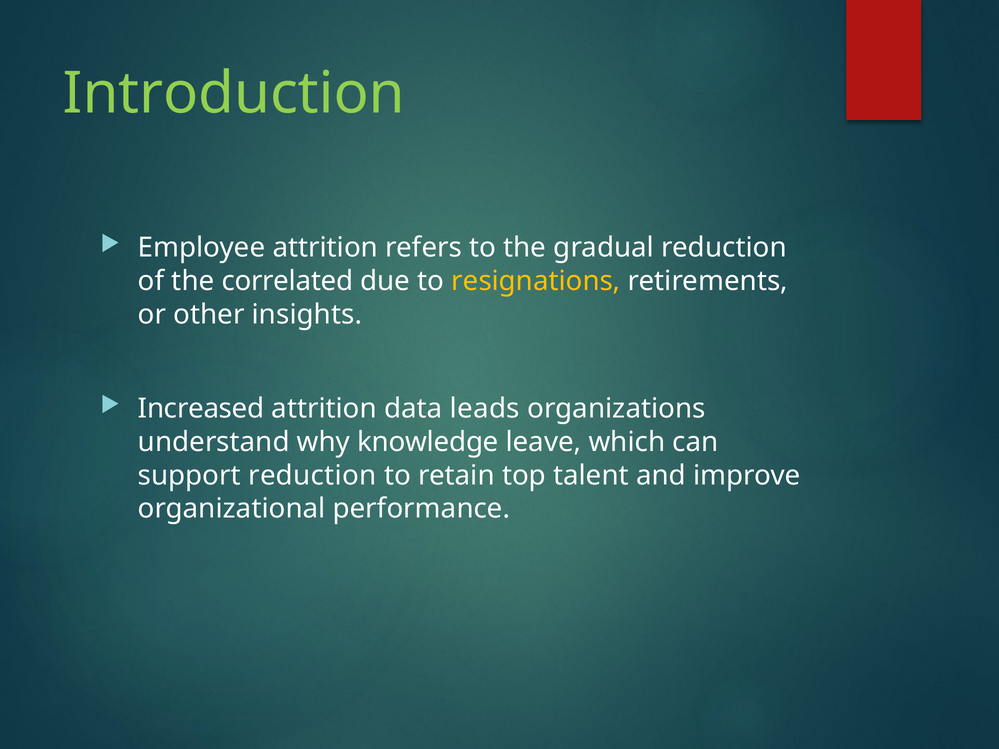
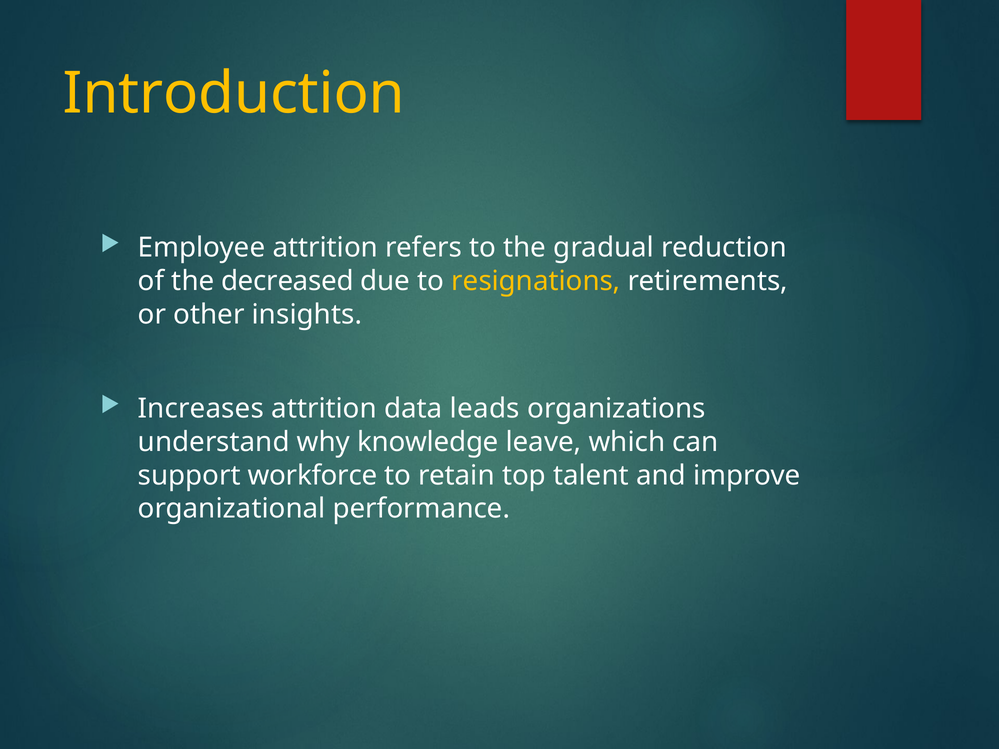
Introduction colour: light green -> yellow (234, 94)
correlated: correlated -> decreased (287, 281)
Increased: Increased -> Increases (201, 409)
support reduction: reduction -> workforce (313, 476)
